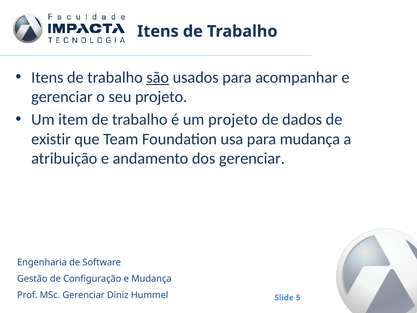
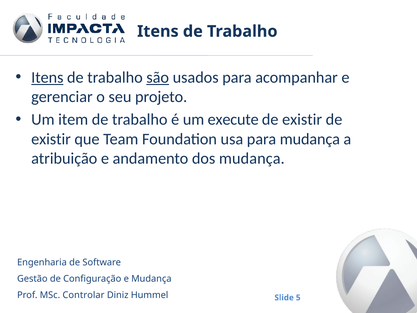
Itens underline: none -> present (47, 77)
um projeto: projeto -> execute (233, 120)
dados: dados -> existir (302, 120)
dos gerenciar: gerenciar -> mudança (252, 158)
MSc Gerenciar: Gerenciar -> Controlar (84, 295)
